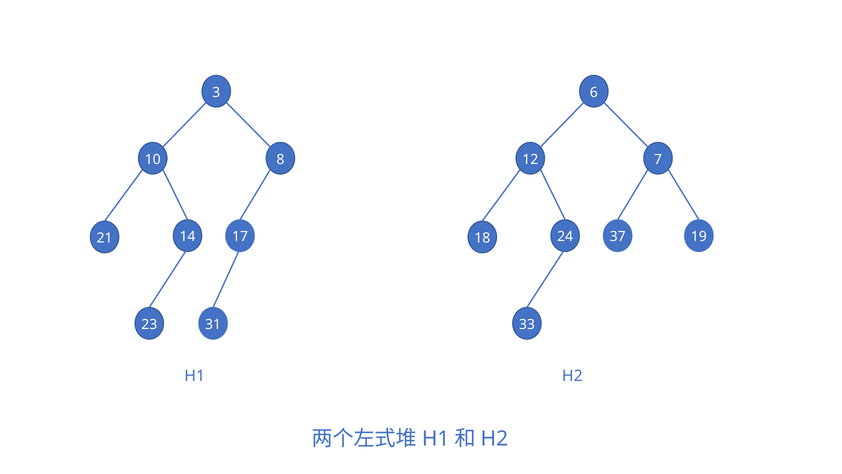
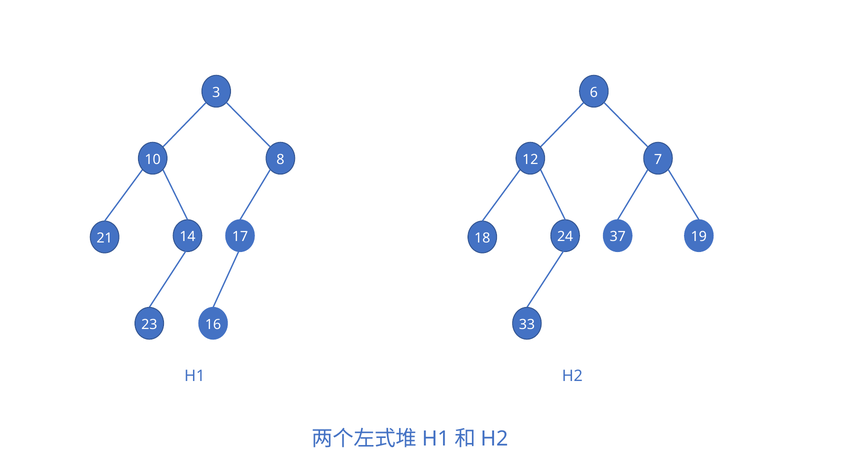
31: 31 -> 16 (213, 324)
